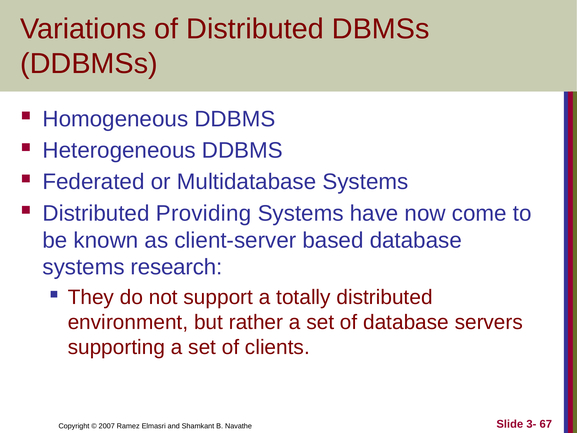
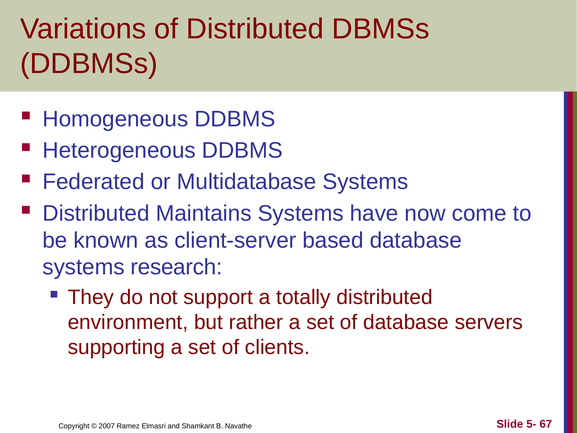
Providing: Providing -> Maintains (204, 213)
3-: 3- -> 5- (531, 424)
